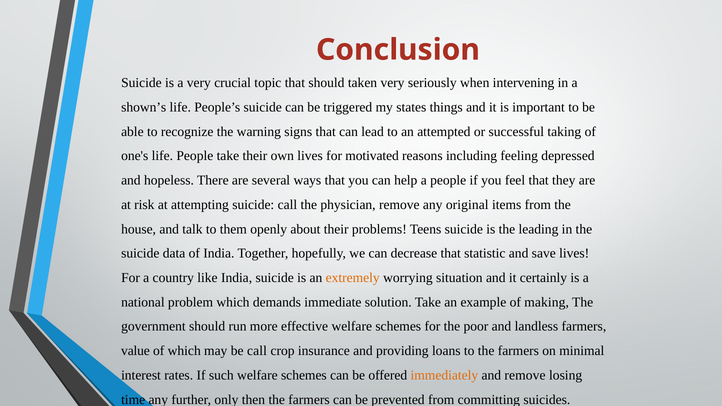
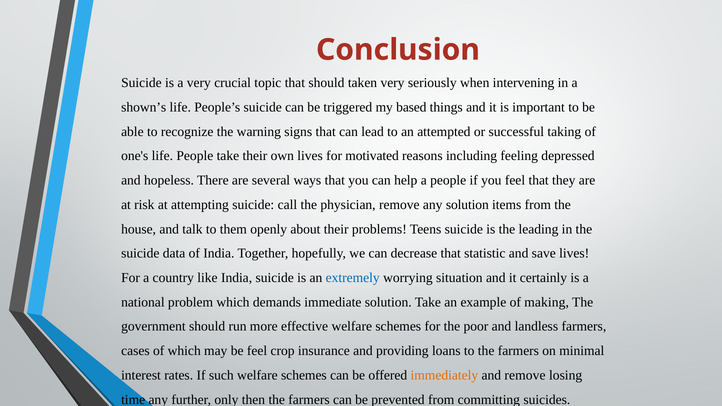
states: states -> based (411, 107)
any original: original -> solution (467, 205)
extremely colour: orange -> blue (353, 278)
value: value -> cases (135, 351)
be call: call -> feel (257, 351)
